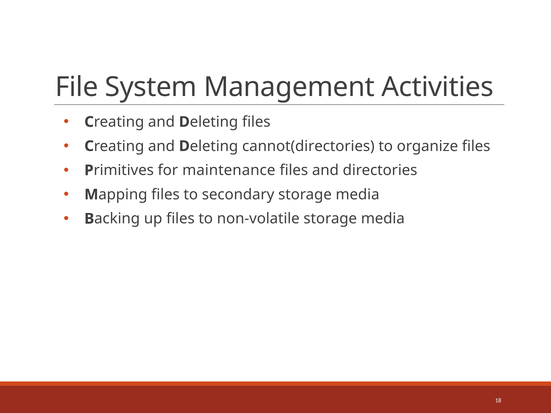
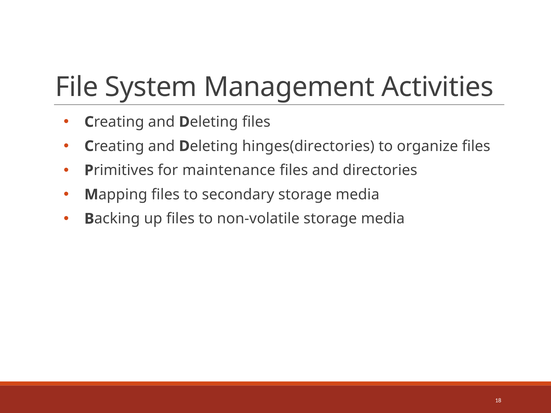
cannot(directories: cannot(directories -> hinges(directories (308, 146)
